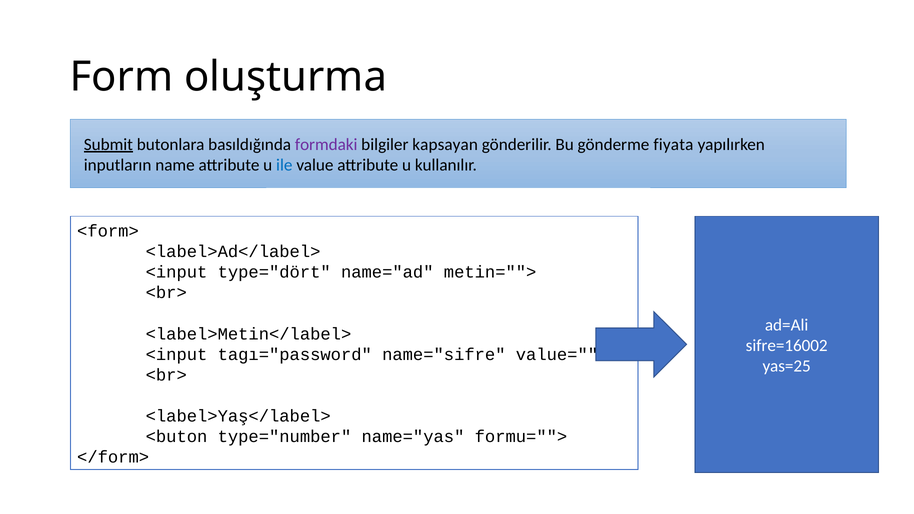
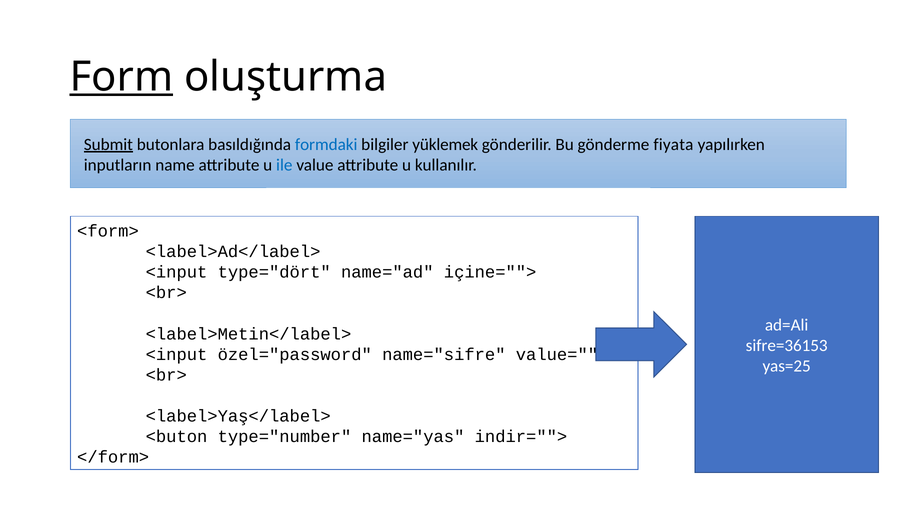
Form underline: none -> present (121, 77)
formdaki colour: purple -> blue (326, 144)
kapsayan: kapsayan -> yüklemek (445, 144)
metin="">: metin=""> -> içine=""> (490, 272)
sifre=16002: sifre=16002 -> sifre=36153 (787, 346)
tagı="password: tagı="password -> özel="password (295, 355)
formu="">: formu=""> -> indir=""> (521, 437)
